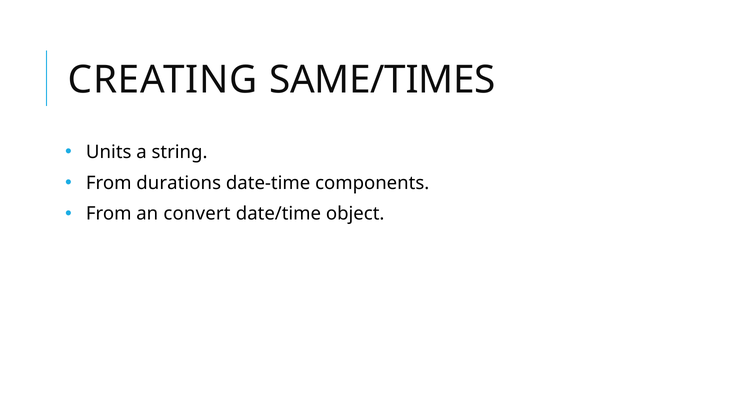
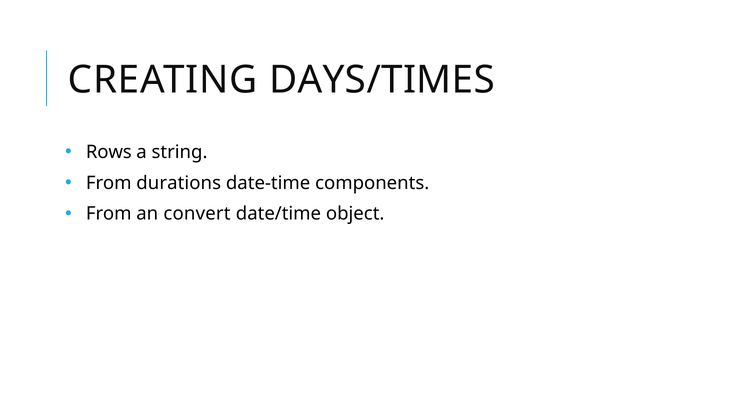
SAME/TIMES: SAME/TIMES -> DAYS/TIMES (382, 80)
Units: Units -> Rows (109, 152)
